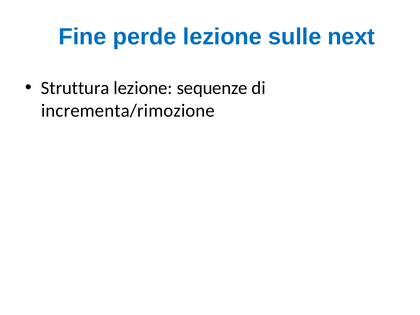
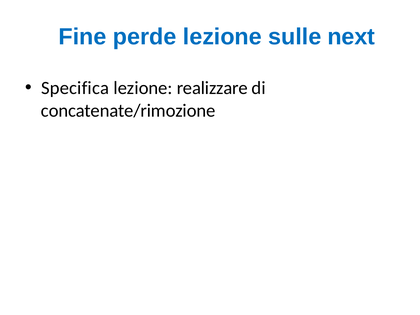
Struttura: Struttura -> Specifica (75, 88)
sequenze: sequenze -> realizzare (212, 88)
incrementa/rimozione: incrementa/rimozione -> concatenate/rimozione (128, 111)
